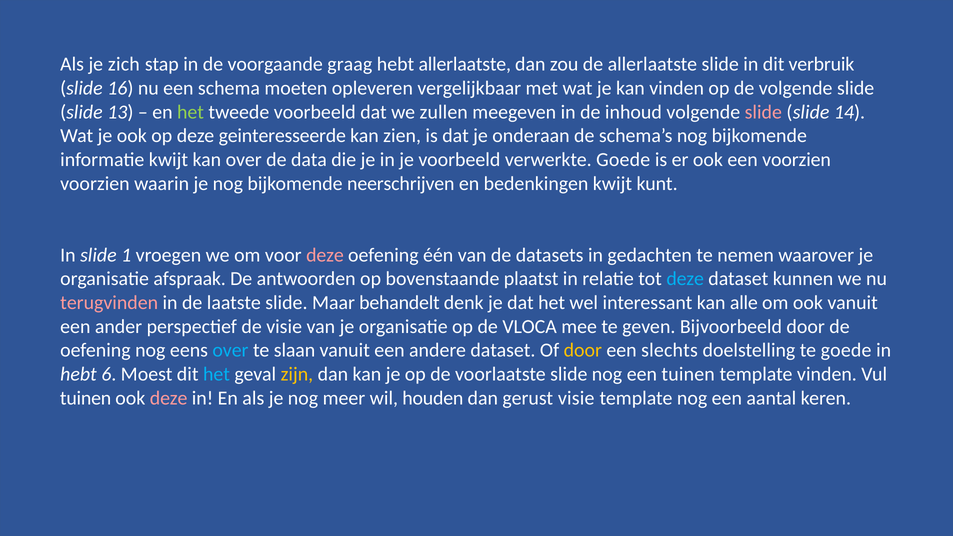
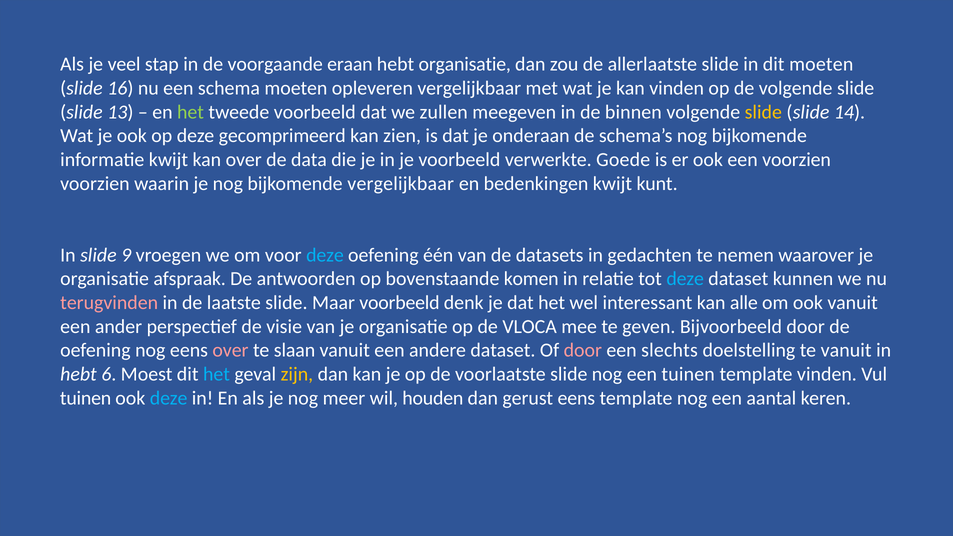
zich: zich -> veel (124, 64)
graag: graag -> eraan (350, 64)
hebt allerlaatste: allerlaatste -> organisatie (465, 64)
dit verbruik: verbruik -> moeten (821, 64)
inhoud: inhoud -> binnen (633, 112)
slide colour: pink -> yellow (763, 112)
geinteresseerde: geinteresseerde -> gecomprimeerd (282, 136)
bijkomende neerschrijven: neerschrijven -> vergelijkbaar (401, 184)
1: 1 -> 9 (126, 255)
deze colour: pink -> light blue (325, 255)
plaatst: plaatst -> komen (531, 279)
Maar behandelt: behandelt -> voorbeeld (399, 303)
over colour: light blue -> pink (230, 350)
door colour: yellow -> pink (583, 350)
te goede: goede -> vanuit (846, 350)
deze colour: pink -> light blue (169, 398)
gerust visie: visie -> eens (576, 398)
